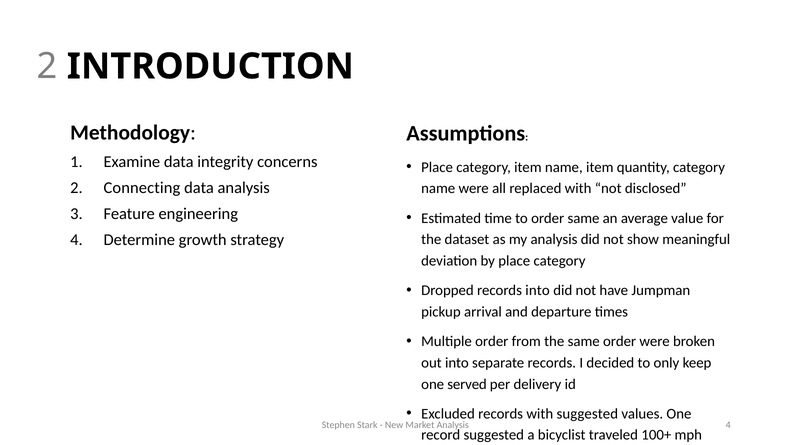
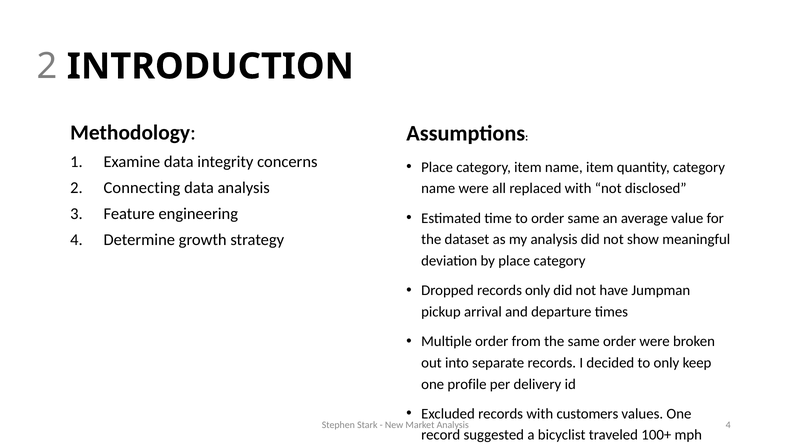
records into: into -> only (538, 290)
served: served -> profile (467, 384)
with suggested: suggested -> customers (587, 414)
